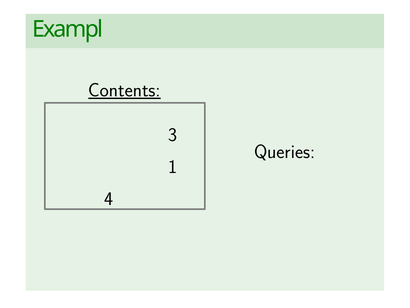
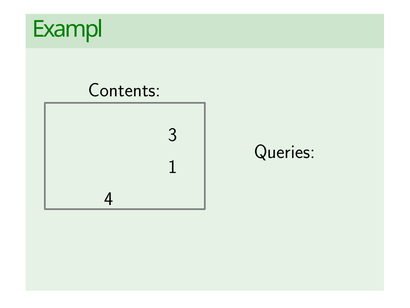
Contents underline: present -> none (124, 90)
